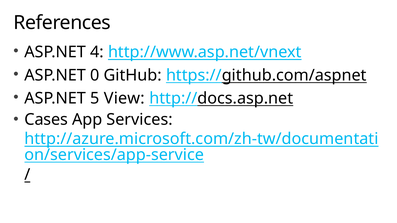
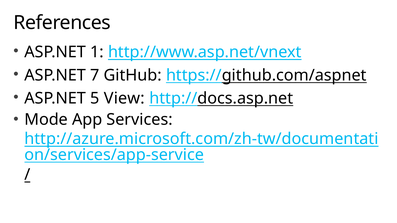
4: 4 -> 1 (97, 52)
0: 0 -> 7 (95, 75)
Cases: Cases -> Mode (46, 120)
